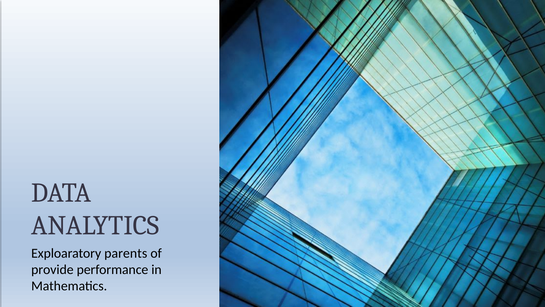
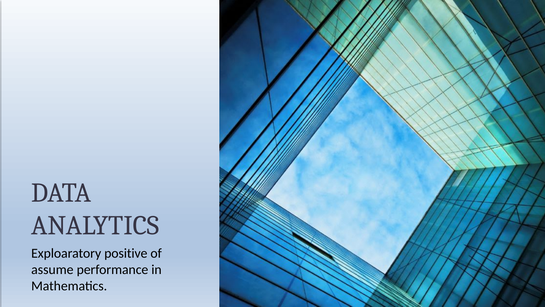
parents: parents -> positive (126, 253)
provide: provide -> assume (52, 269)
